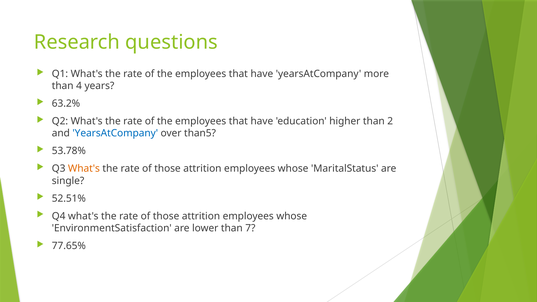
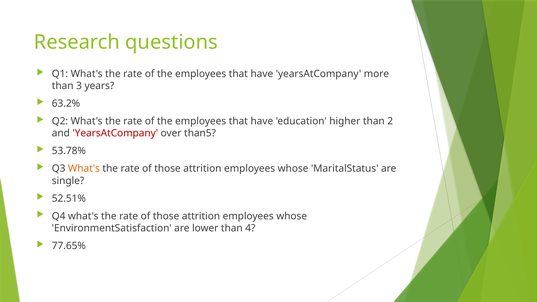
4: 4 -> 3 (79, 86)
YearsAtCompany colour: blue -> red (115, 133)
7: 7 -> 4 (250, 228)
